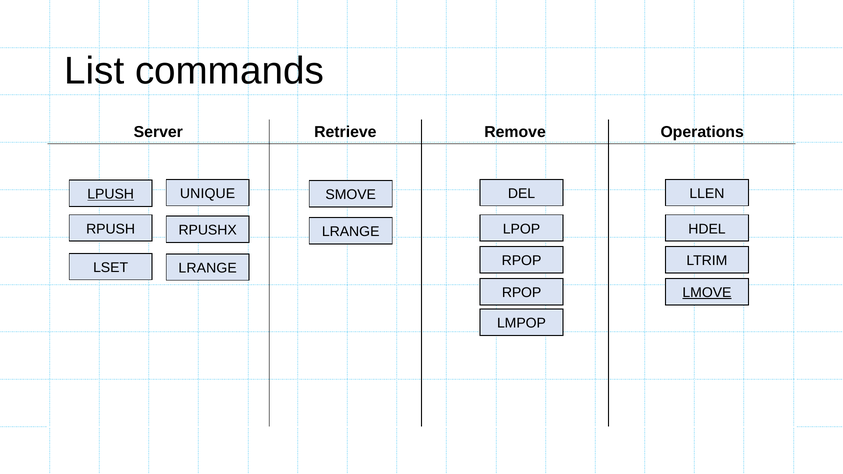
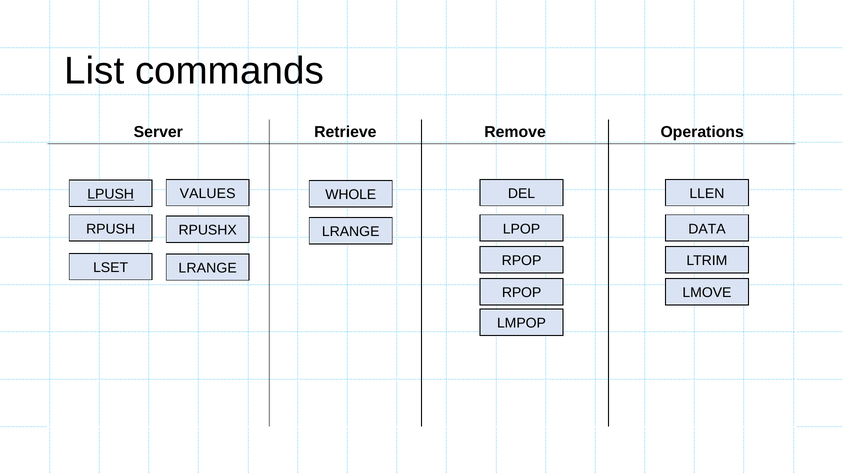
UNIQUE: UNIQUE -> VALUES (208, 194)
SMOVE: SMOVE -> WHOLE (351, 195)
HDEL: HDEL -> DATA (707, 229)
LMOVE underline: present -> none (707, 293)
